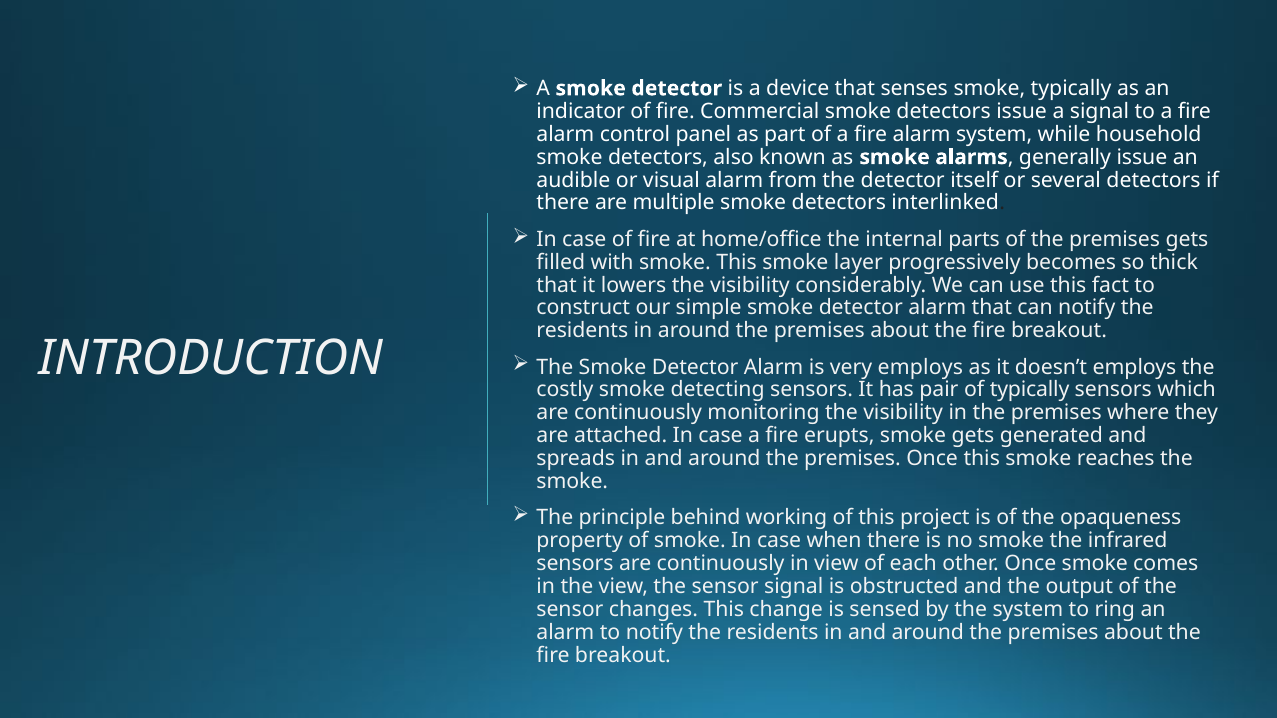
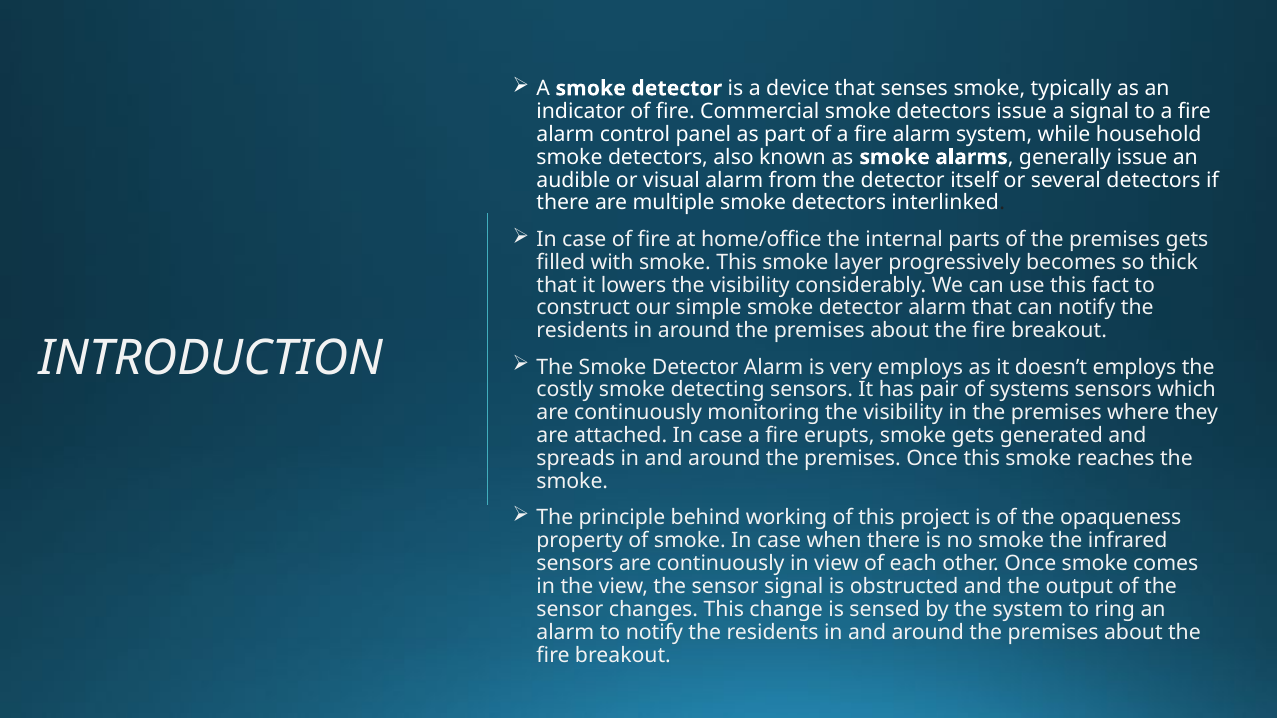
of typically: typically -> systems (1030, 390)
